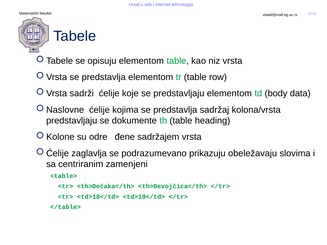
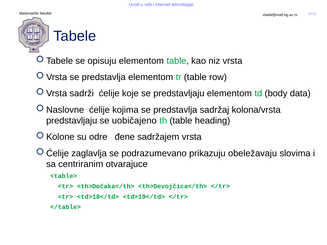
dokumente: dokumente -> uobičajeno (134, 121)
zamenjeni: zamenjeni -> otvarajuce (127, 164)
